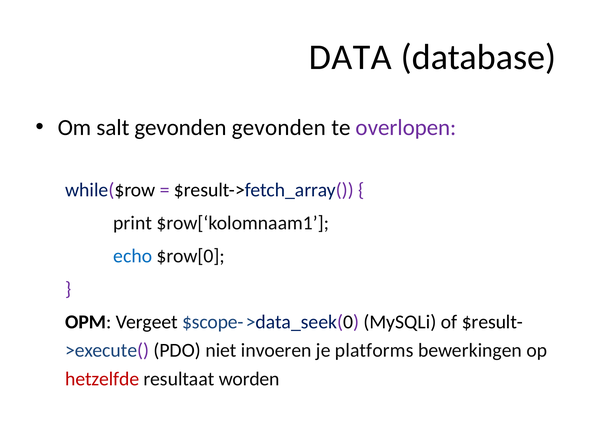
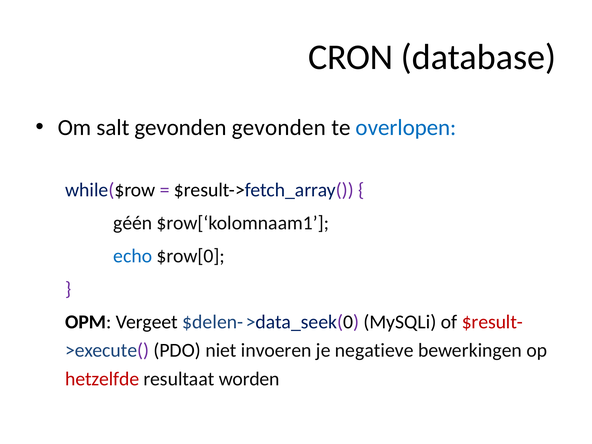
DATA: DATA -> CRON (351, 57)
overlopen colour: purple -> blue (406, 128)
print: print -> géén (133, 223)
$scope-: $scope- -> $delen- (213, 322)
$result- colour: black -> red (492, 322)
platforms: platforms -> negatieve (374, 350)
